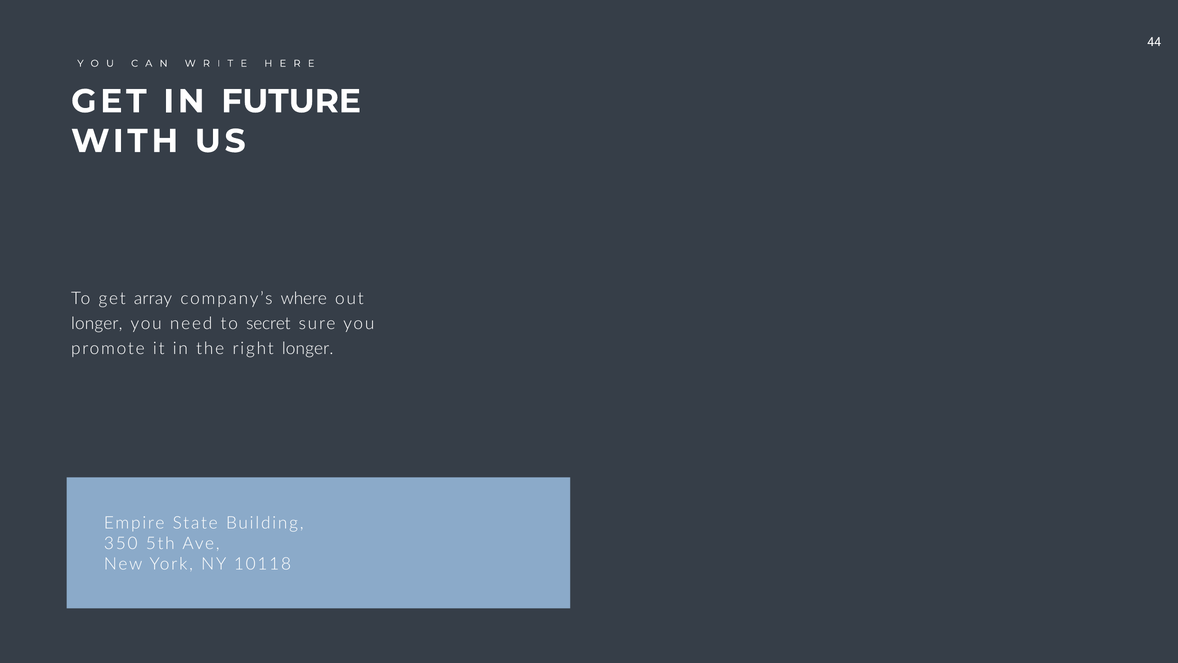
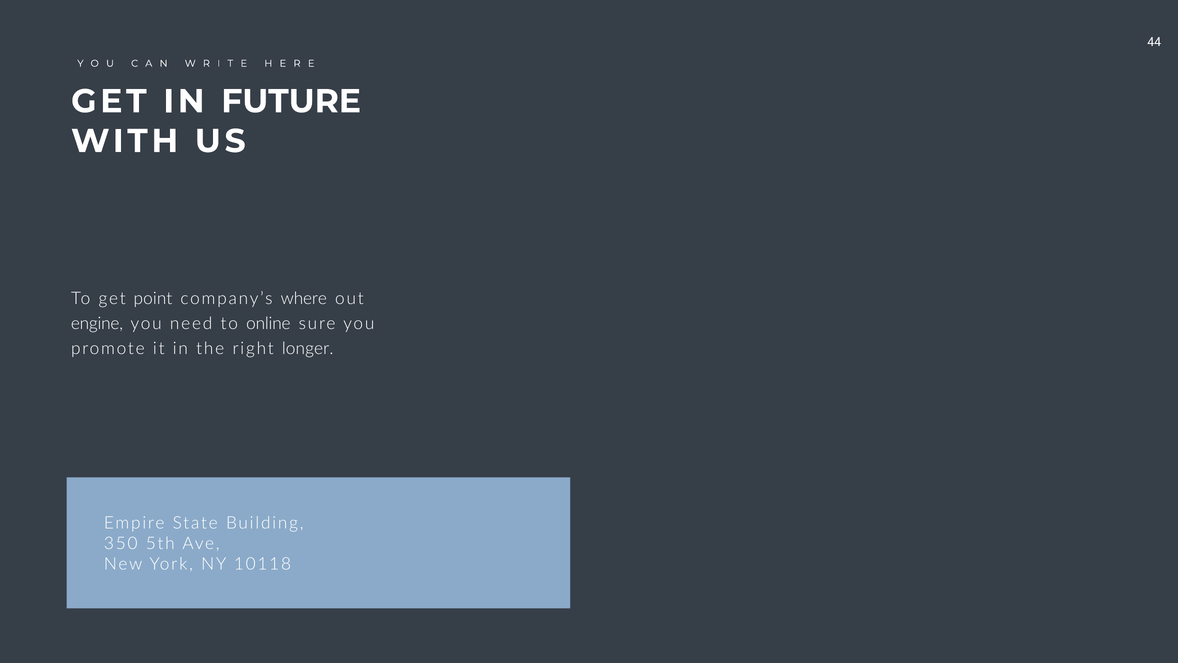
array: array -> point (153, 299)
longer: longer -> engine (97, 324)
secret: secret -> online (268, 324)
